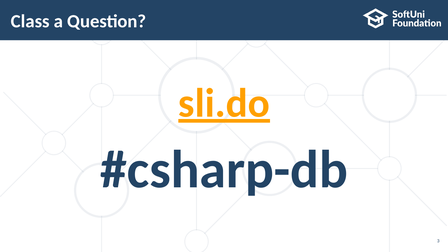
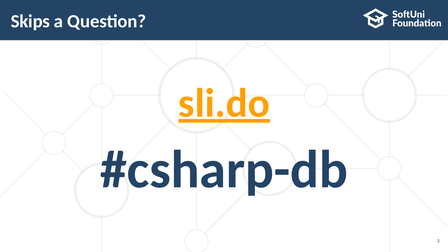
Class: Class -> Skips (30, 21)
